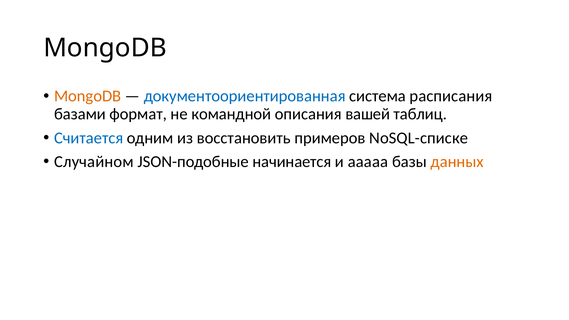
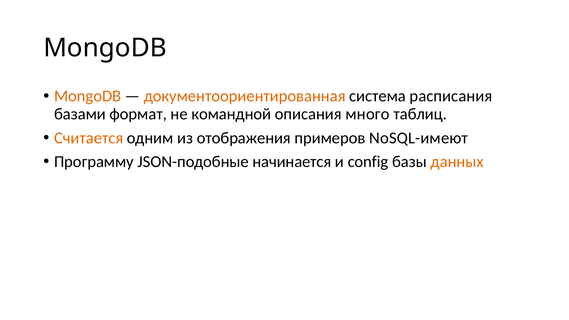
документоориентированная colour: blue -> orange (245, 96)
вашей: вашей -> много (368, 114)
Считается colour: blue -> orange (89, 138)
восстановить: восстановить -> отображения (244, 138)
NoSQL-списке: NoSQL-списке -> NoSQL-имеют (419, 138)
Случайном: Случайном -> Программу (94, 162)
ааааа: ааааа -> config (368, 162)
